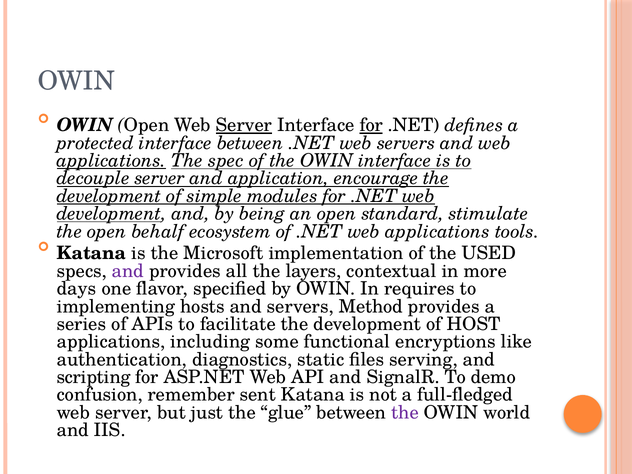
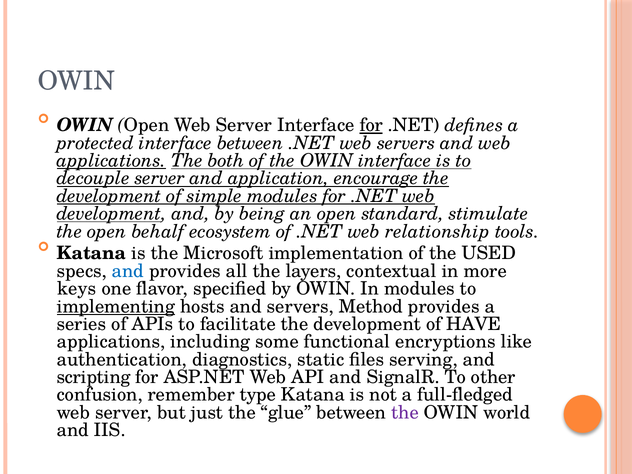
Server underline: present -> none (244, 125)
spec: spec -> both (226, 161)
.NET web applications: applications -> relationship (438, 231)
and colour: purple -> blue (128, 271)
days: days -> keys (77, 289)
In requires: requires -> modules (419, 289)
implementing underline: none -> present (116, 306)
HOST: HOST -> HAVE (474, 324)
demo: demo -> other (493, 377)
sent: sent -> type (258, 395)
